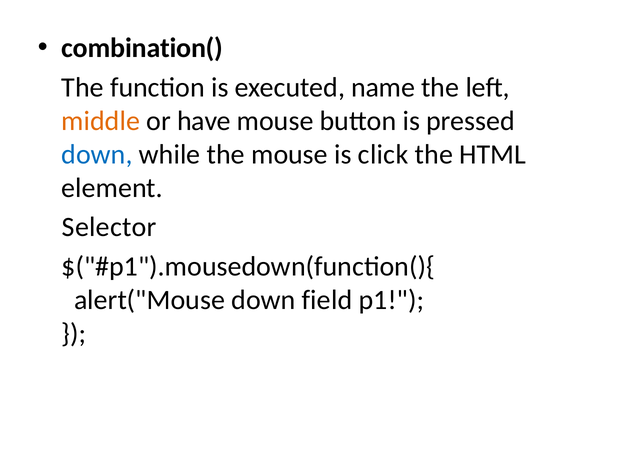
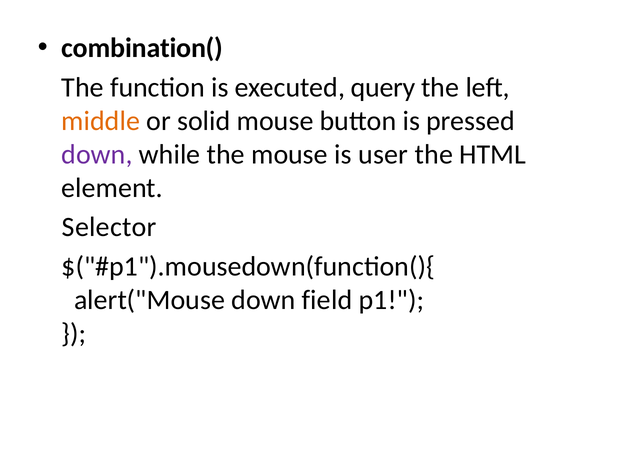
name: name -> query (383, 87)
have: have -> solid (204, 121)
down colour: blue -> purple (97, 155)
click: click -> user (383, 155)
